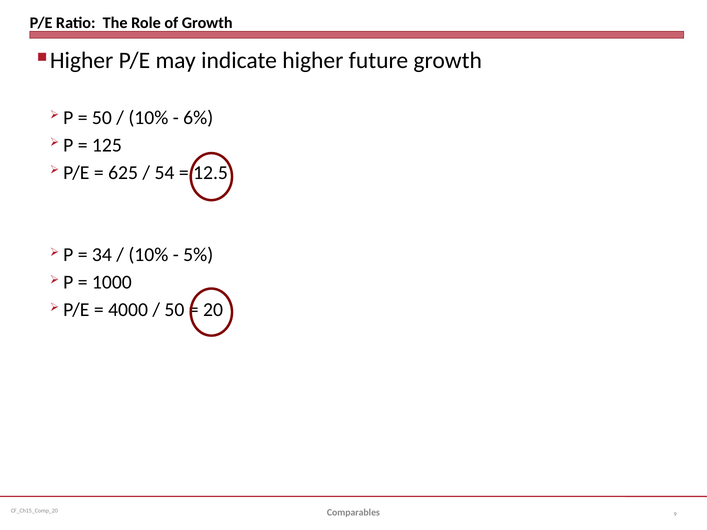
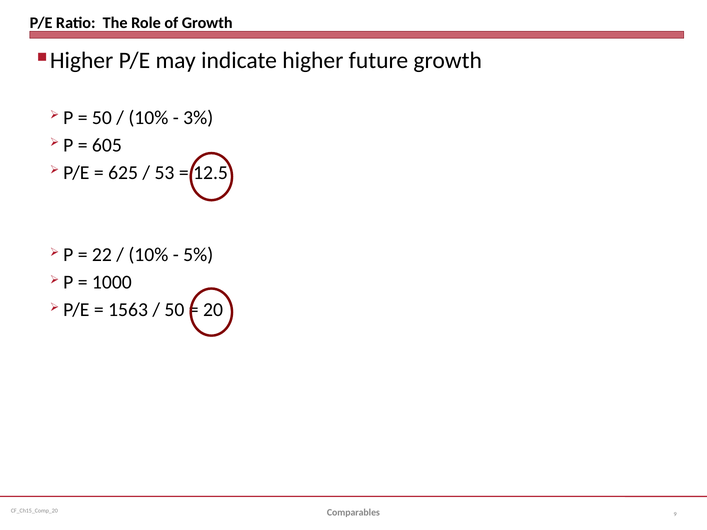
6%: 6% -> 3% (198, 118)
125: 125 -> 605 (107, 145)
54: 54 -> 53 (164, 173)
34: 34 -> 22 (102, 255)
4000: 4000 -> 1563 (128, 310)
